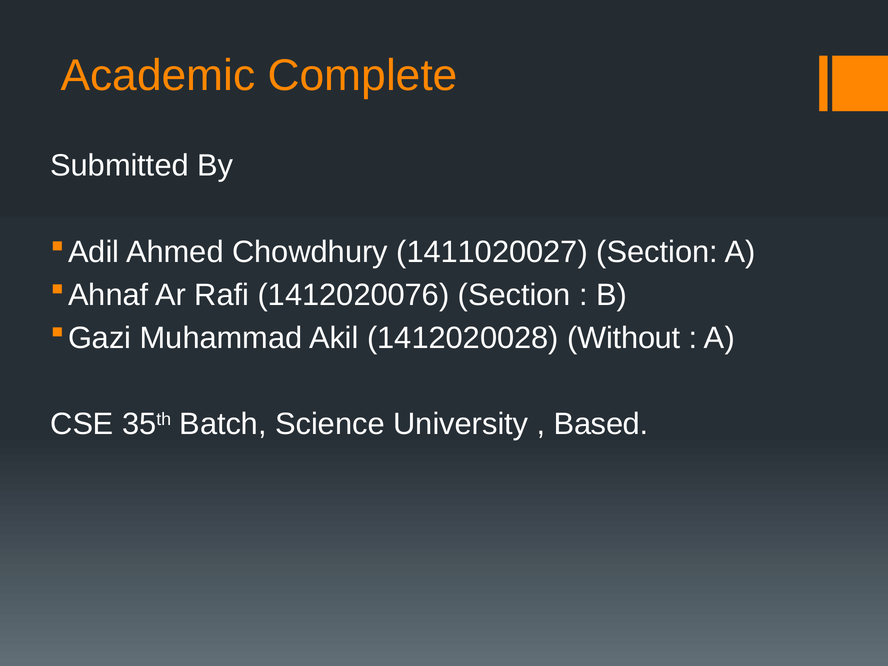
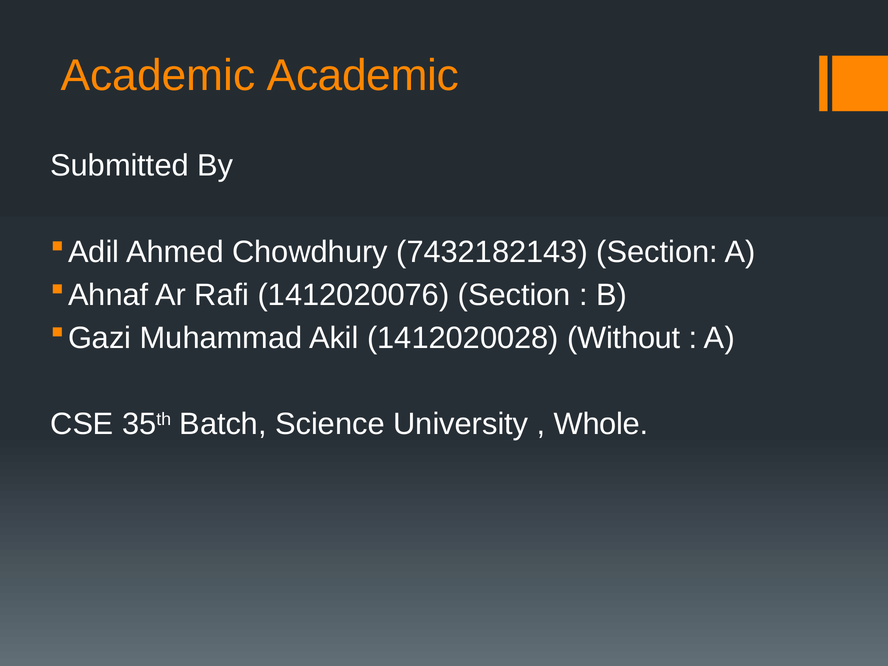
Academic Complete: Complete -> Academic (363, 76)
1411020027: 1411020027 -> 7432182143 (492, 252)
Based: Based -> Whole (601, 424)
